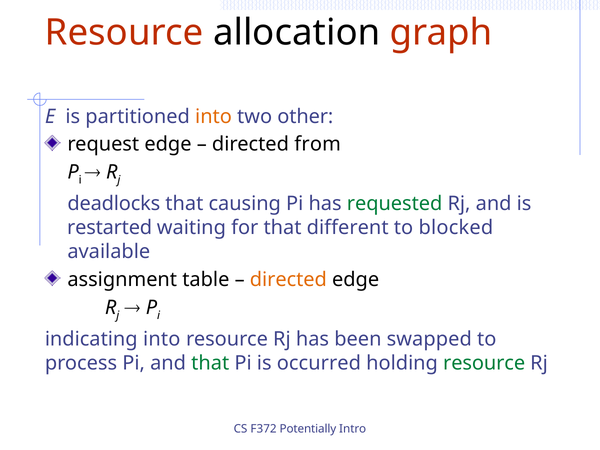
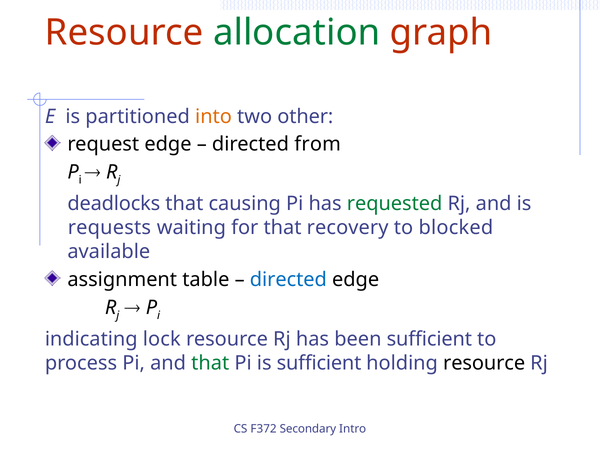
allocation colour: black -> green (297, 33)
restarted: restarted -> requests (109, 228)
different: different -> recovery (348, 228)
directed colour: orange -> blue (288, 280)
indicating into: into -> lock (162, 339)
been swapped: swapped -> sufficient (429, 339)
is occurred: occurred -> sufficient (319, 363)
resource colour: green -> black (484, 363)
Potentially: Potentially -> Secondary (308, 429)
